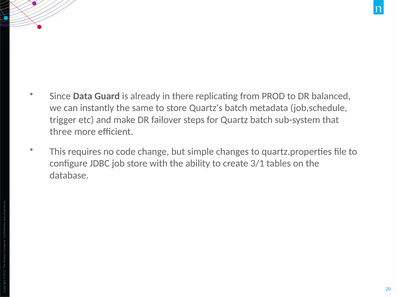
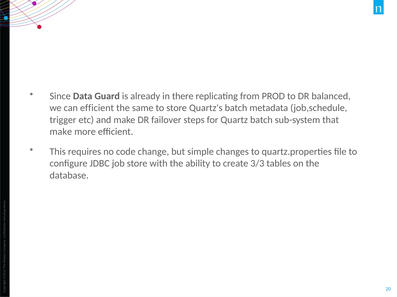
can instantly: instantly -> efficient (97, 108)
three: three -> make (61, 132)
3/1: 3/1 -> 3/3 (257, 164)
